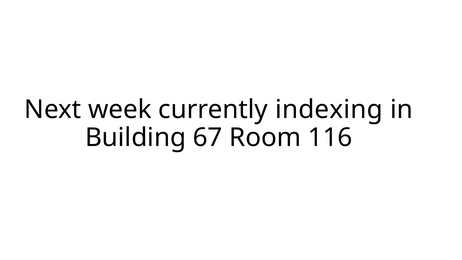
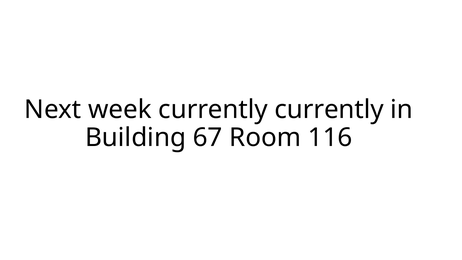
currently indexing: indexing -> currently (329, 109)
